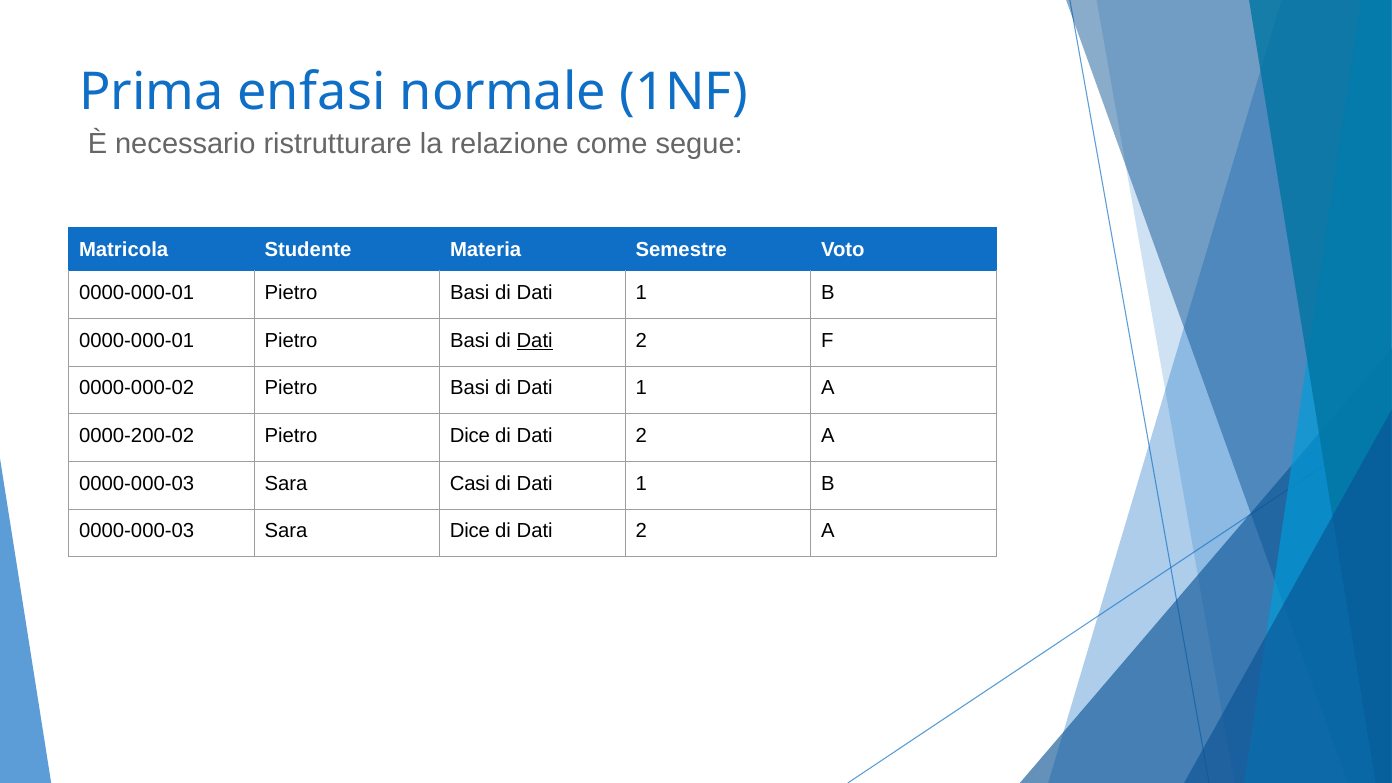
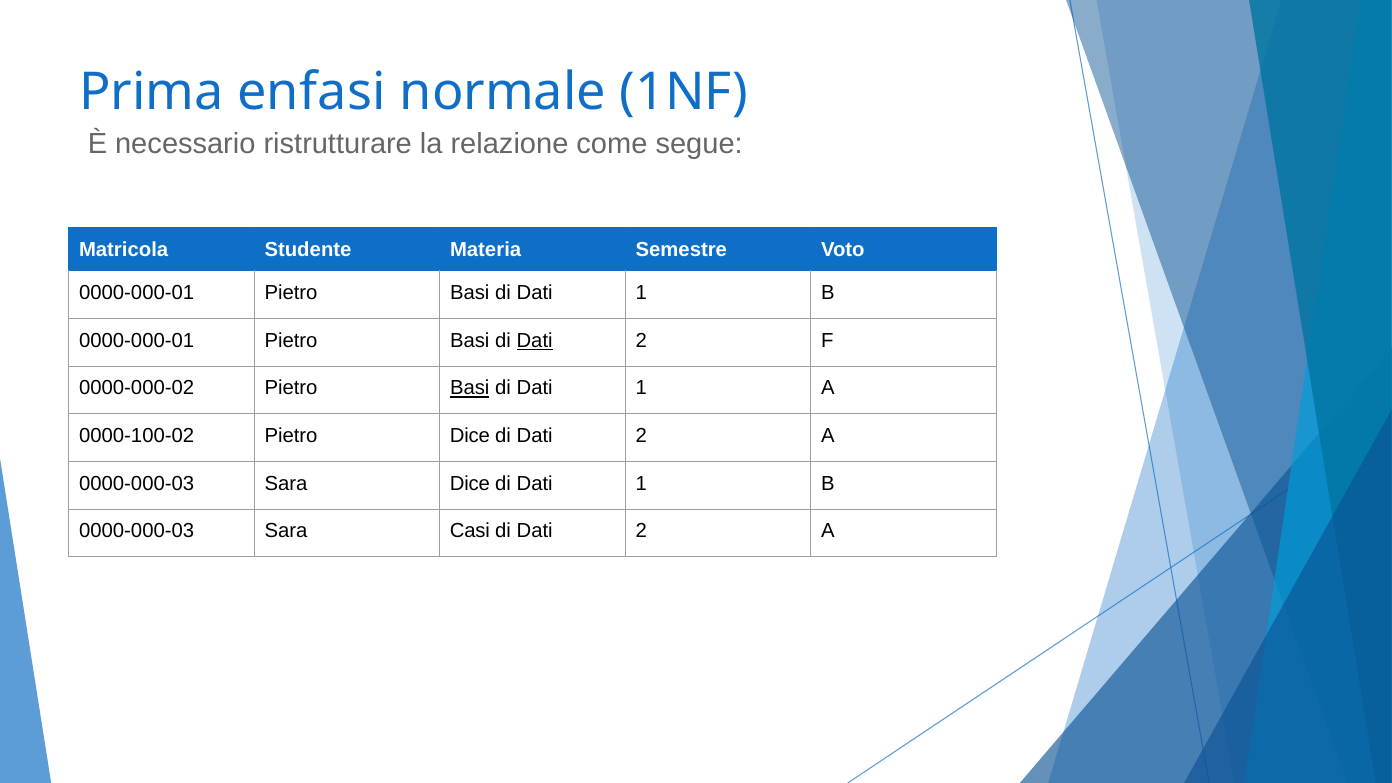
Basi underline: none -> present (470, 388)
0000-200-02: 0000-200-02 -> 0000-100-02 (137, 436)
Sara Casi: Casi -> Dice (470, 484)
Sara Dice: Dice -> Casi (470, 531)
